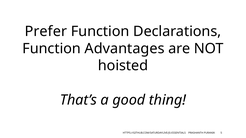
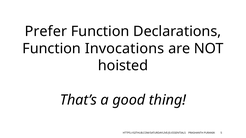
Advantages: Advantages -> Invocations (125, 49)
